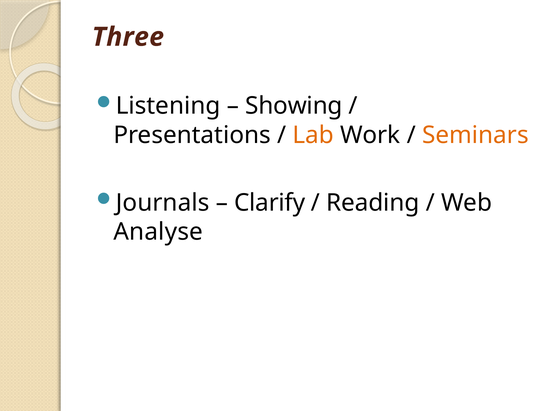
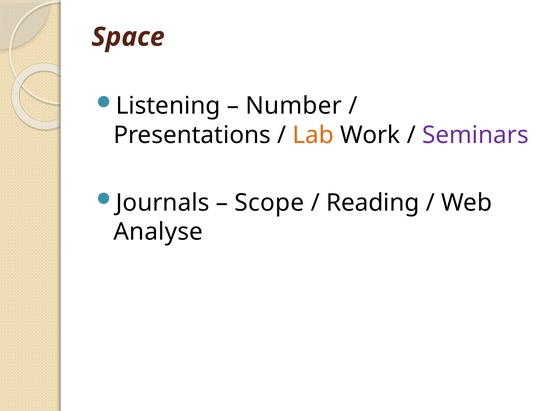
Three: Three -> Space (128, 37)
Showing: Showing -> Number (294, 106)
Seminars colour: orange -> purple (475, 135)
Clarify: Clarify -> Scope (269, 203)
